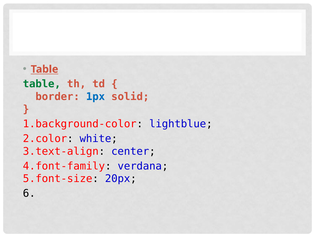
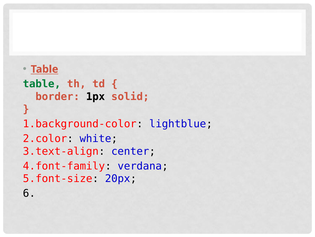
1px colour: blue -> black (96, 96)
